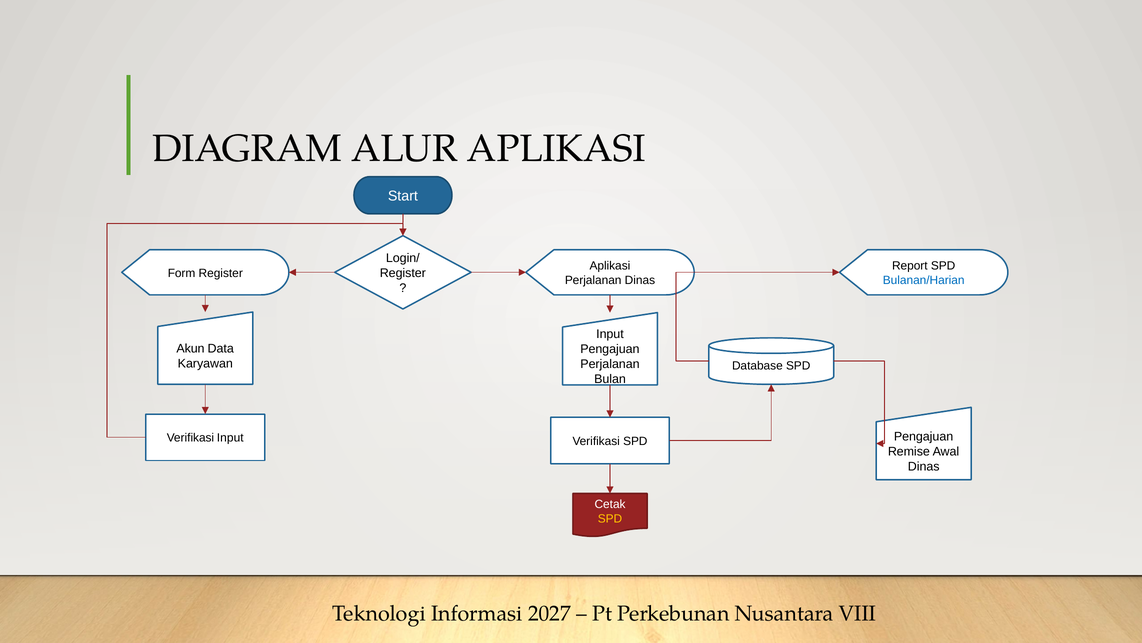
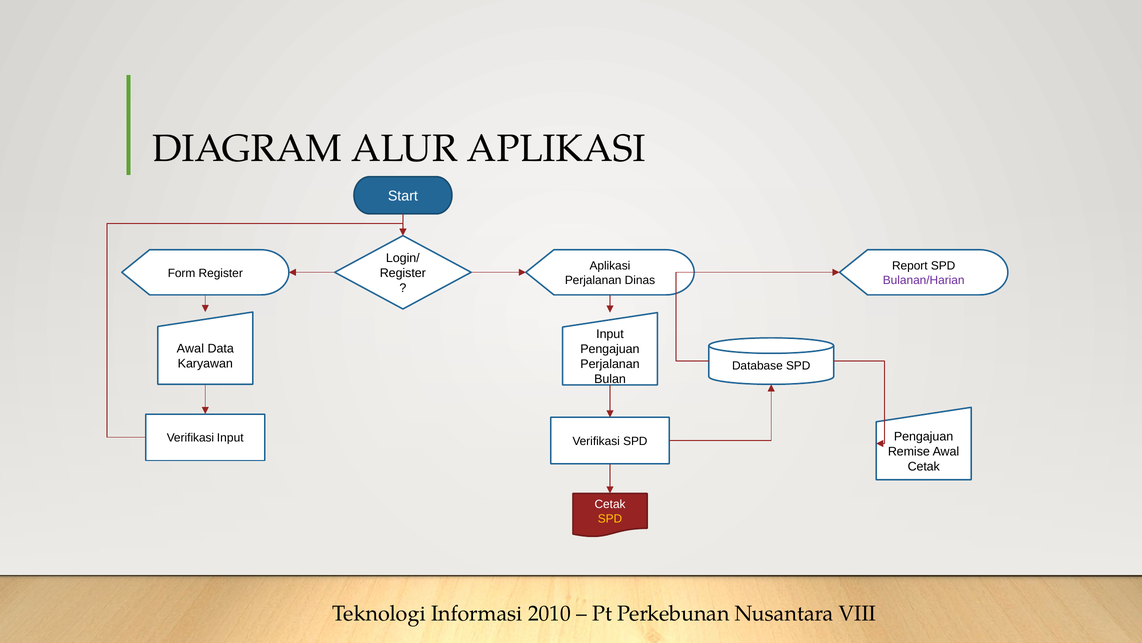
Bulanan/Harian colour: blue -> purple (924, 280)
Akun: Akun -> Awal (190, 348)
Dinas: Dinas -> Cetak (924, 466)
2027: 2027 -> 2010 (549, 613)
